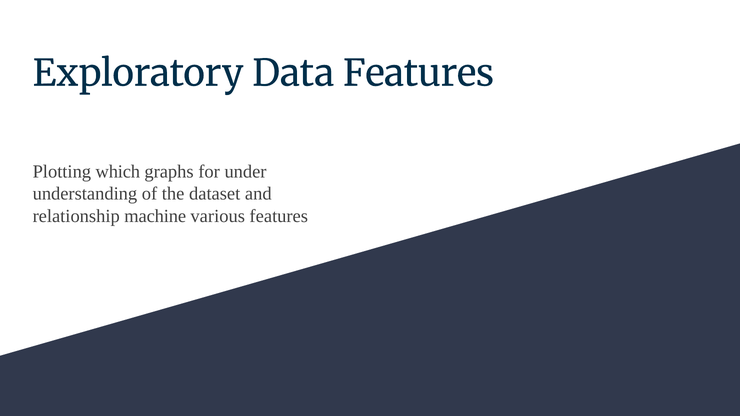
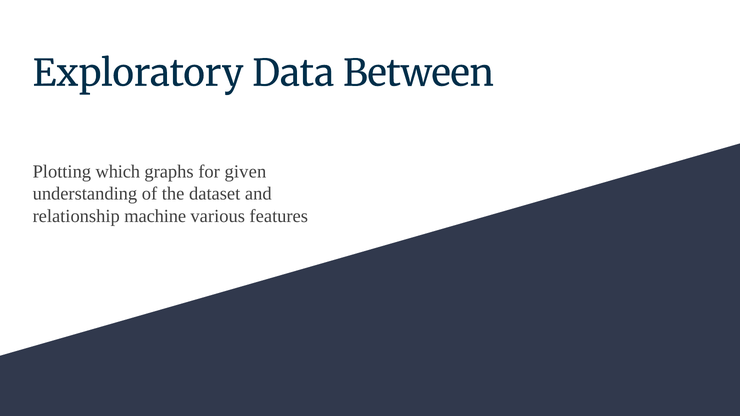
Data Features: Features -> Between (418, 74)
under: under -> given (245, 172)
